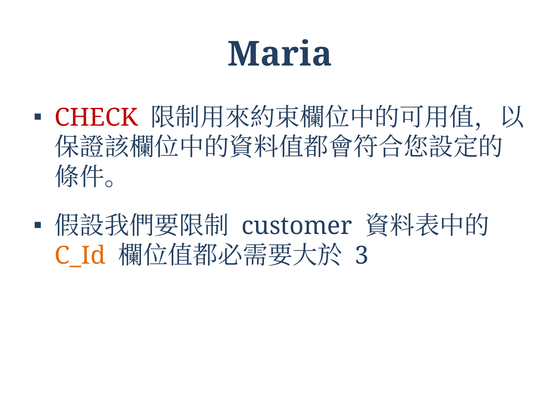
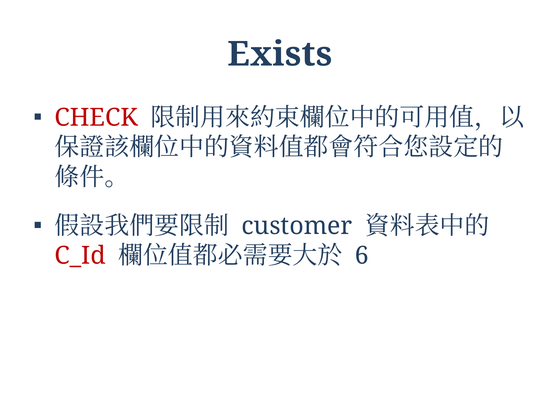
Maria: Maria -> Exists (280, 54)
C_Id colour: orange -> red (80, 256)
3: 3 -> 6 (362, 256)
